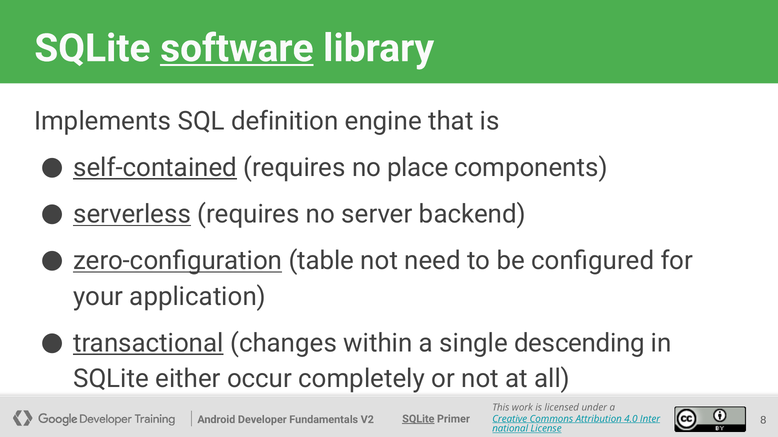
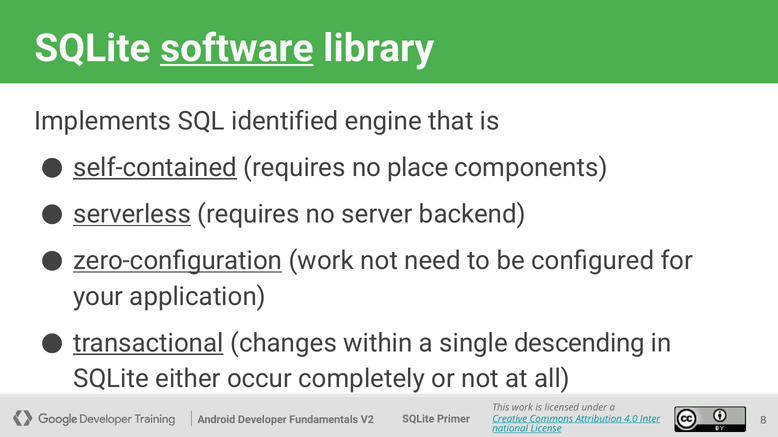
definition: definition -> identified (285, 121)
zero-configuration table: table -> work (321, 261)
SQLite underline: present -> none (418, 419)
